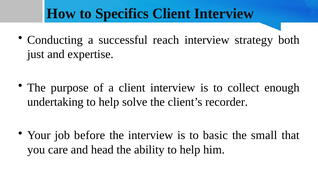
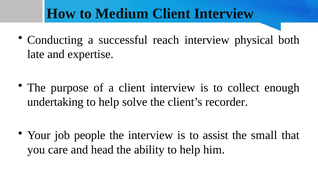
Specifics: Specifics -> Medium (122, 14)
strategy: strategy -> physical (254, 40)
just: just -> late (36, 54)
before: before -> people (90, 135)
basic: basic -> assist (215, 135)
